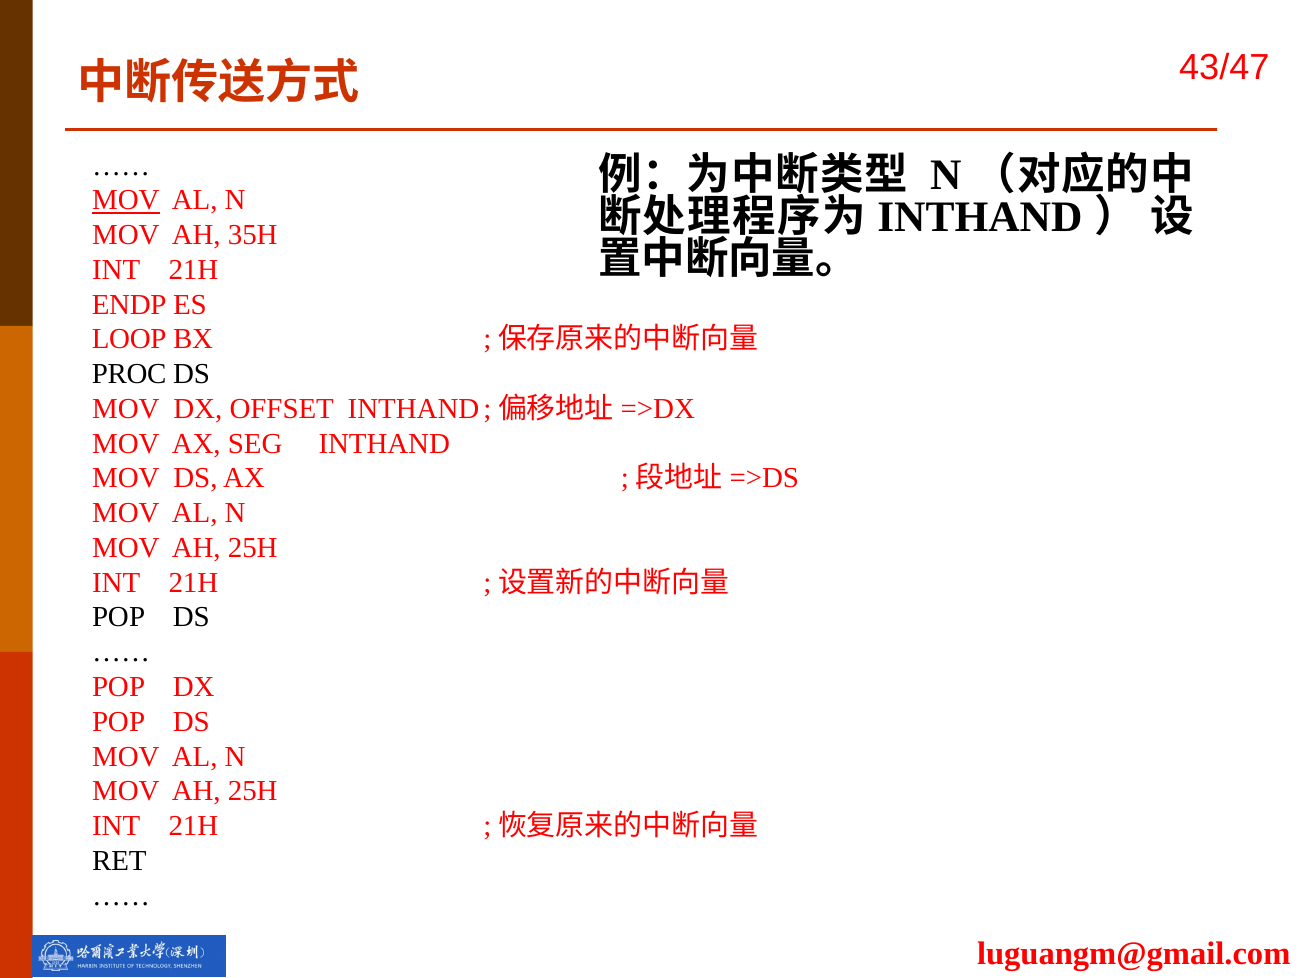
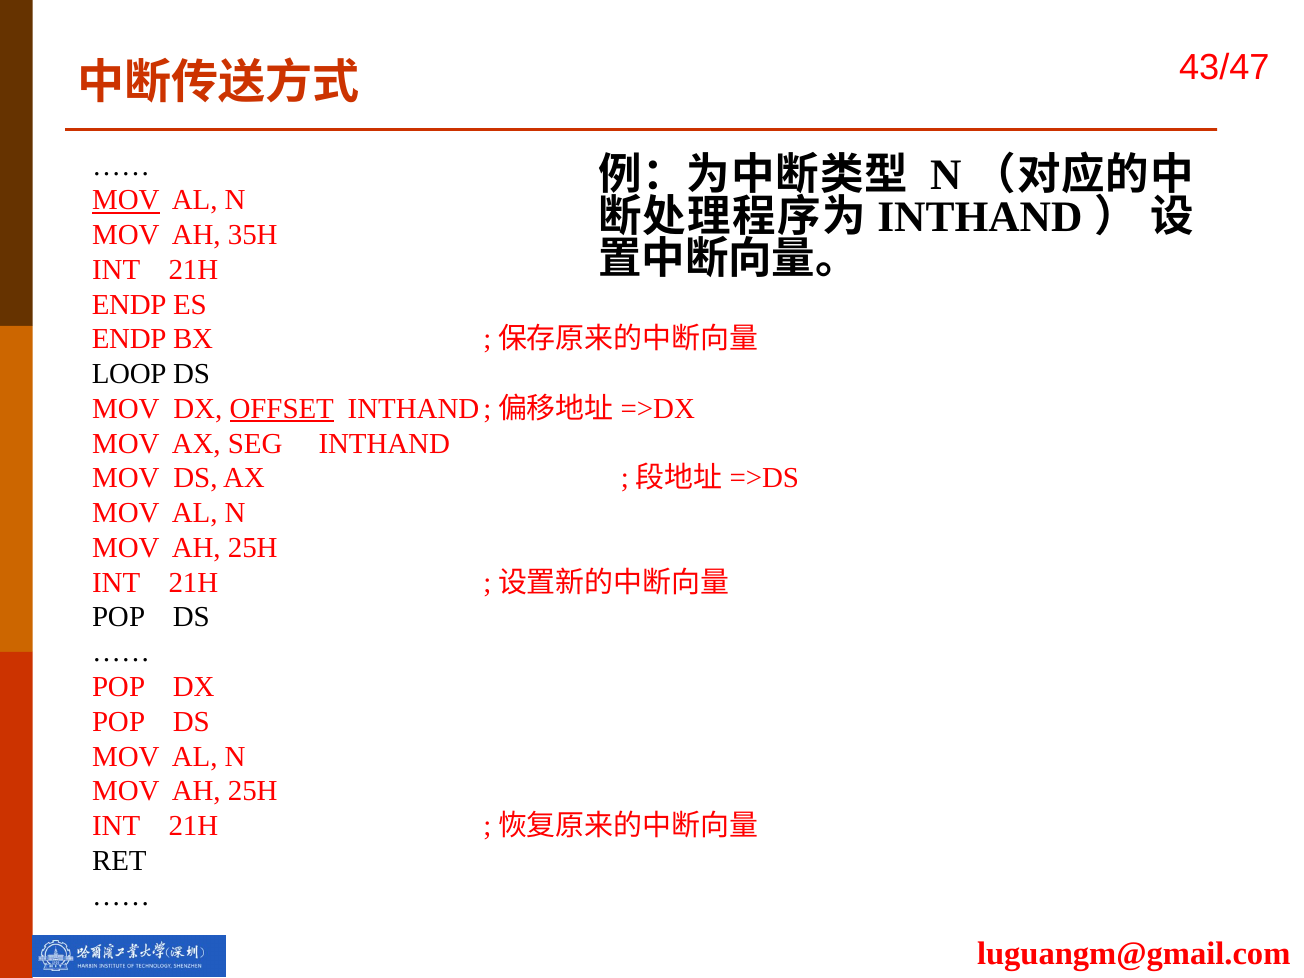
LOOP: LOOP -> ENDP (129, 339)
PROC: PROC -> LOOP (129, 374)
OFFSET underline: none -> present (282, 409)
